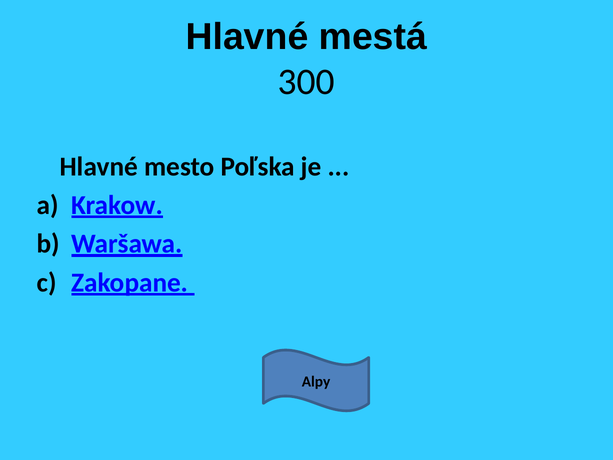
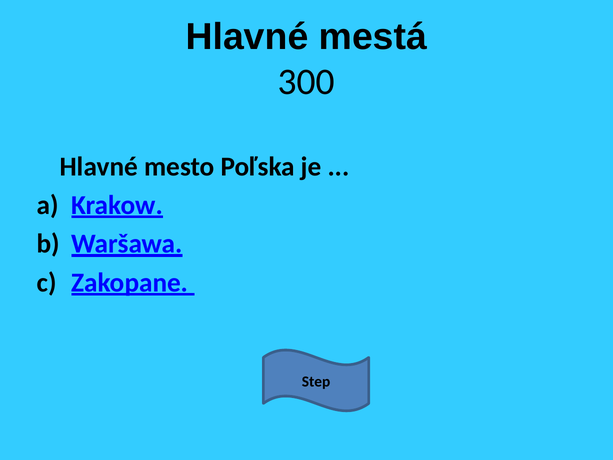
Alpy: Alpy -> Step (316, 381)
